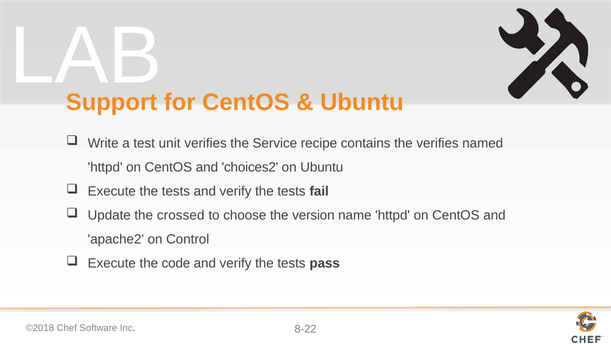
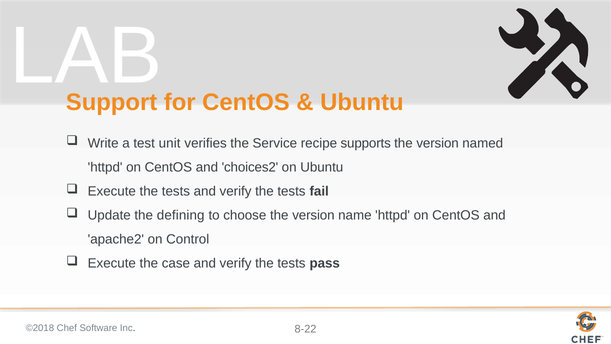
contains: contains -> supports (366, 143)
verifies: verifies -> version (438, 143)
crossed: crossed -> defining (181, 215)
code: code -> case (176, 263)
